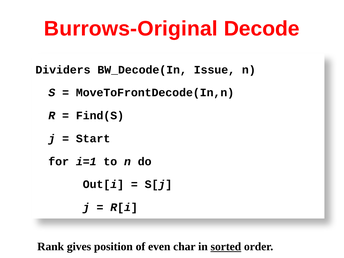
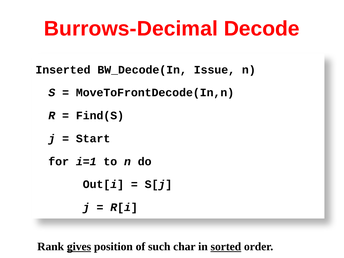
Burrows-Original: Burrows-Original -> Burrows-Decimal (131, 29)
Dividers: Dividers -> Inserted (63, 70)
gives underline: none -> present (79, 247)
even: even -> such (159, 247)
